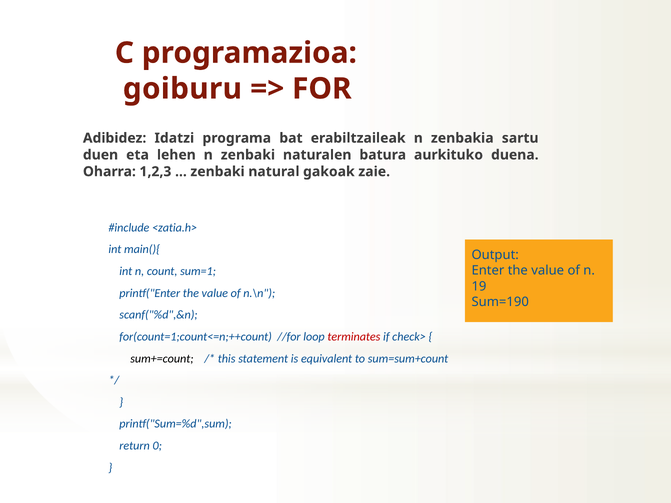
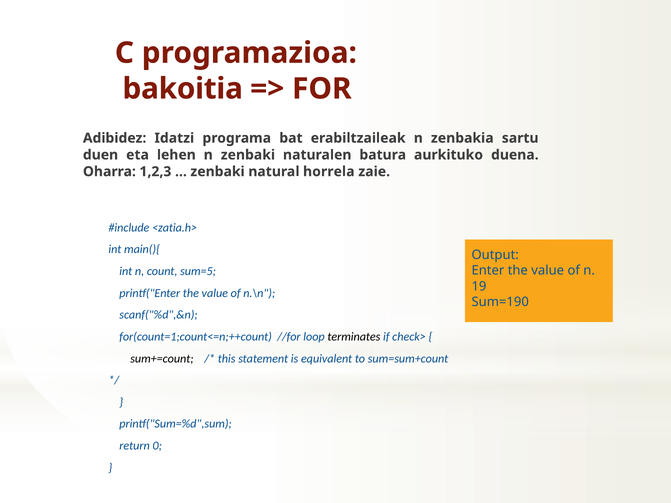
goiburu: goiburu -> bakoitia (183, 89)
gakoak: gakoak -> horrela (329, 172)
sum=1: sum=1 -> sum=5 (198, 271)
terminates colour: red -> black (354, 337)
